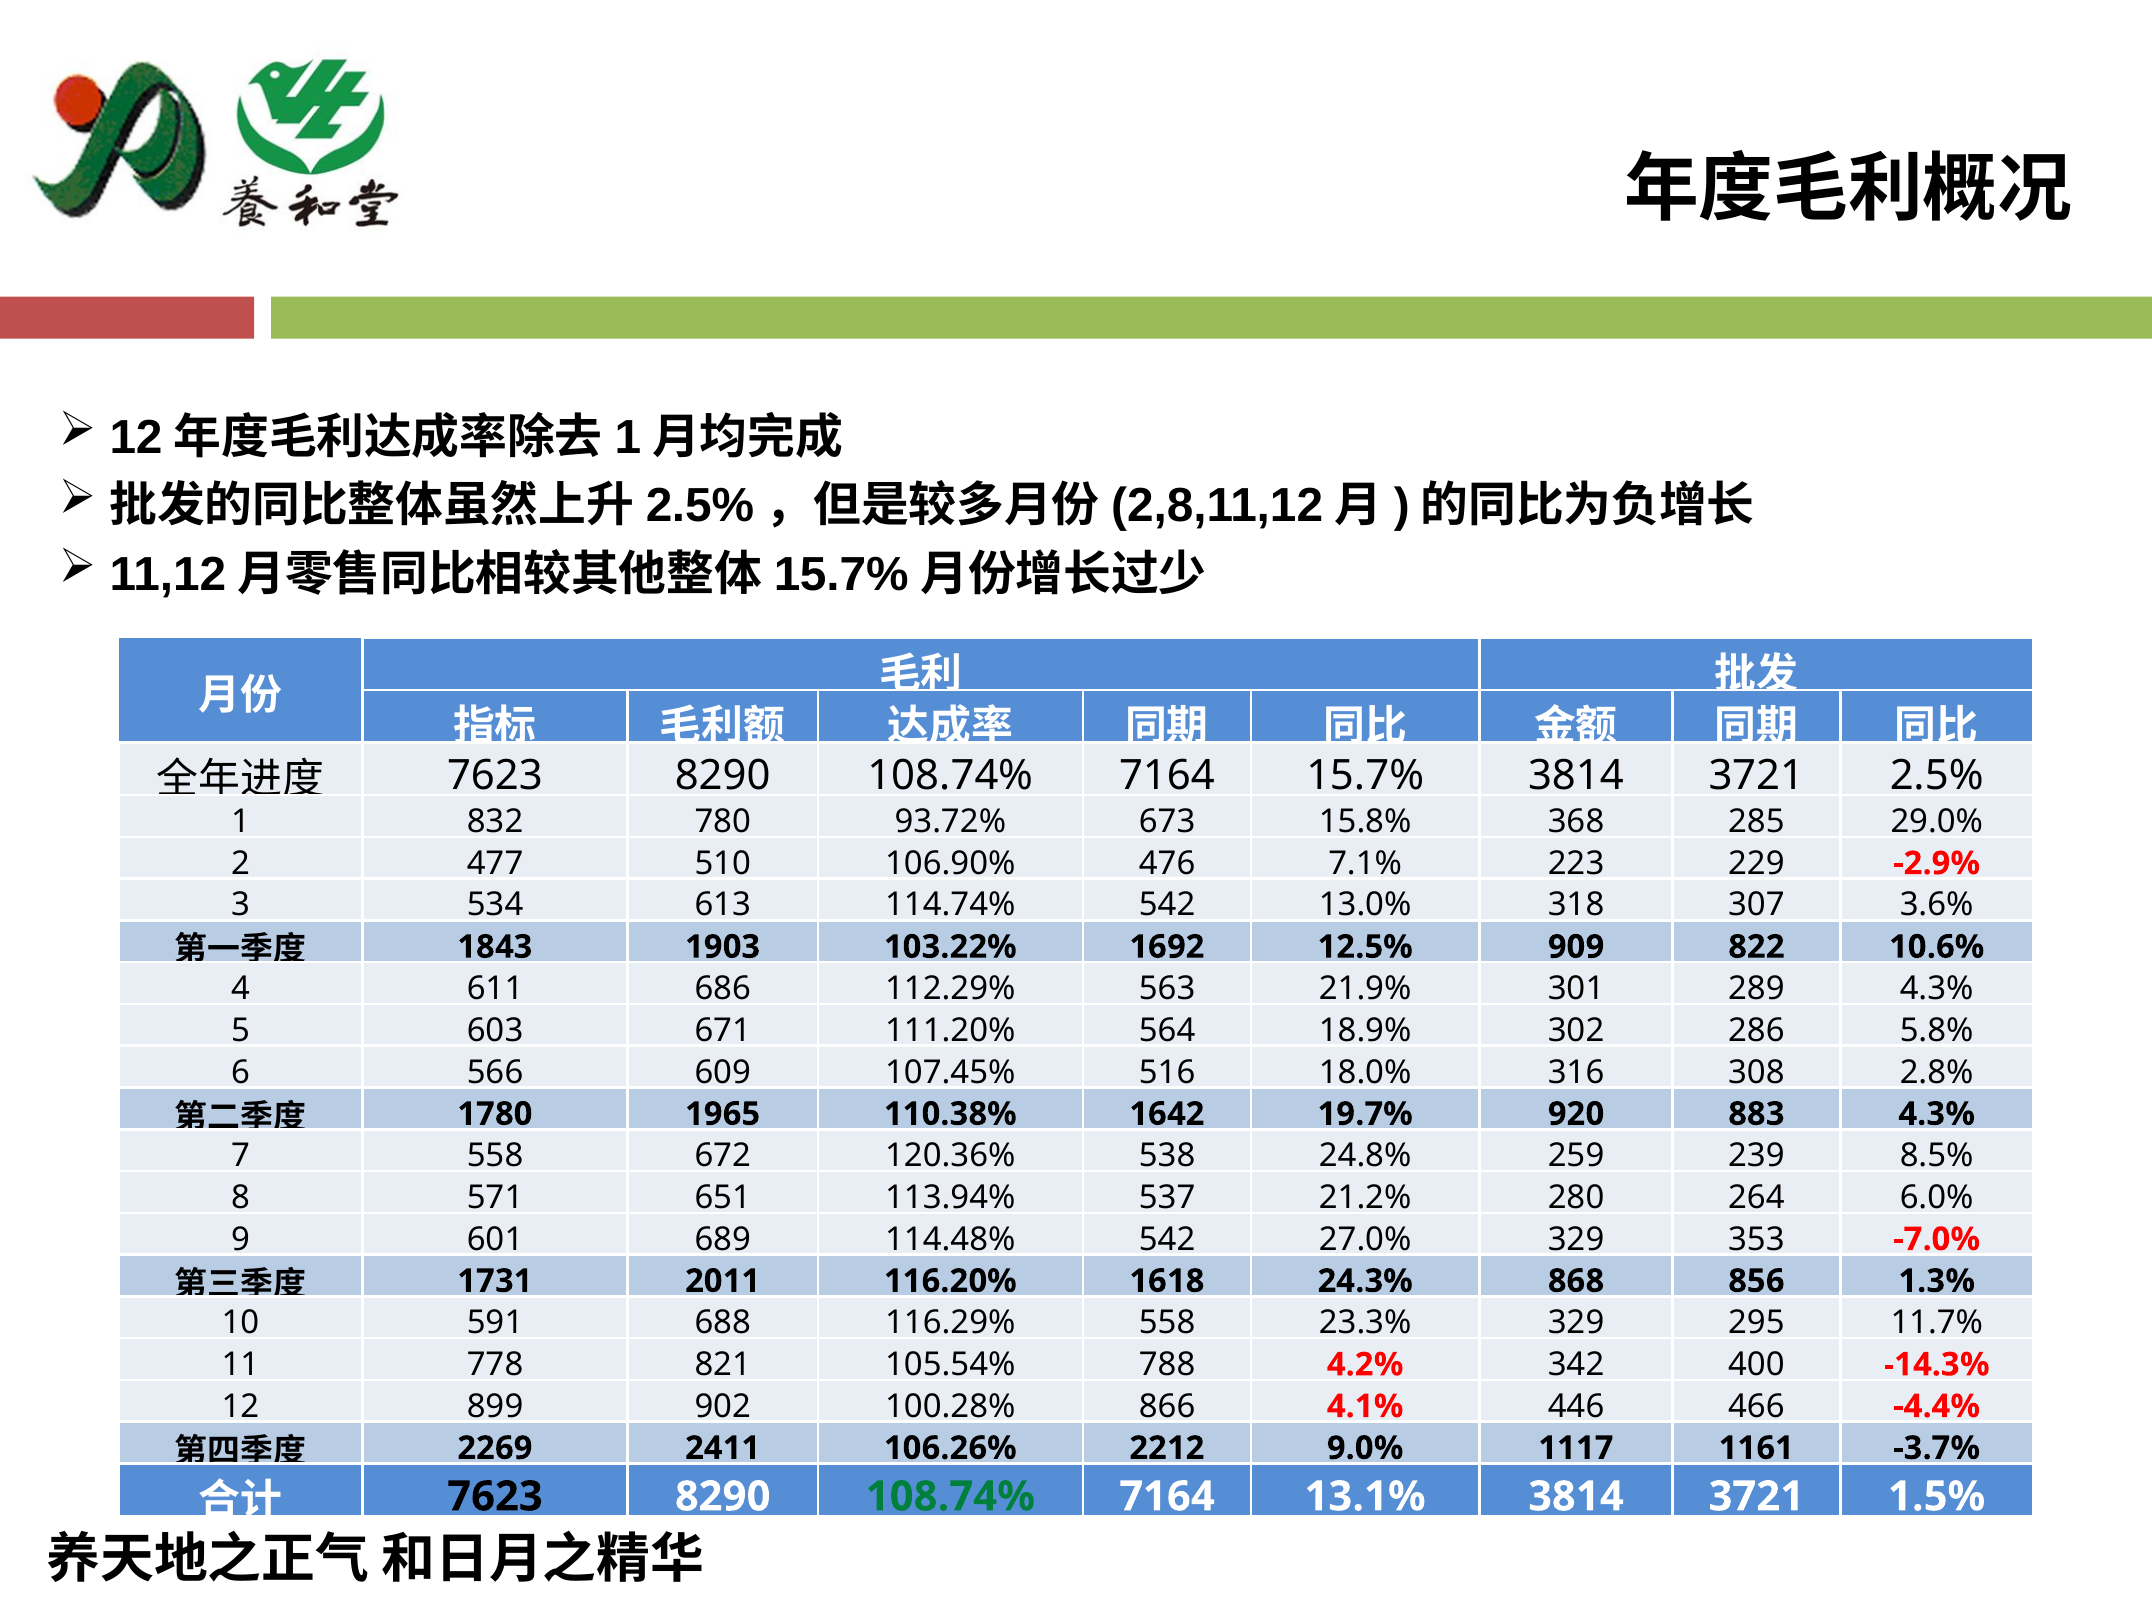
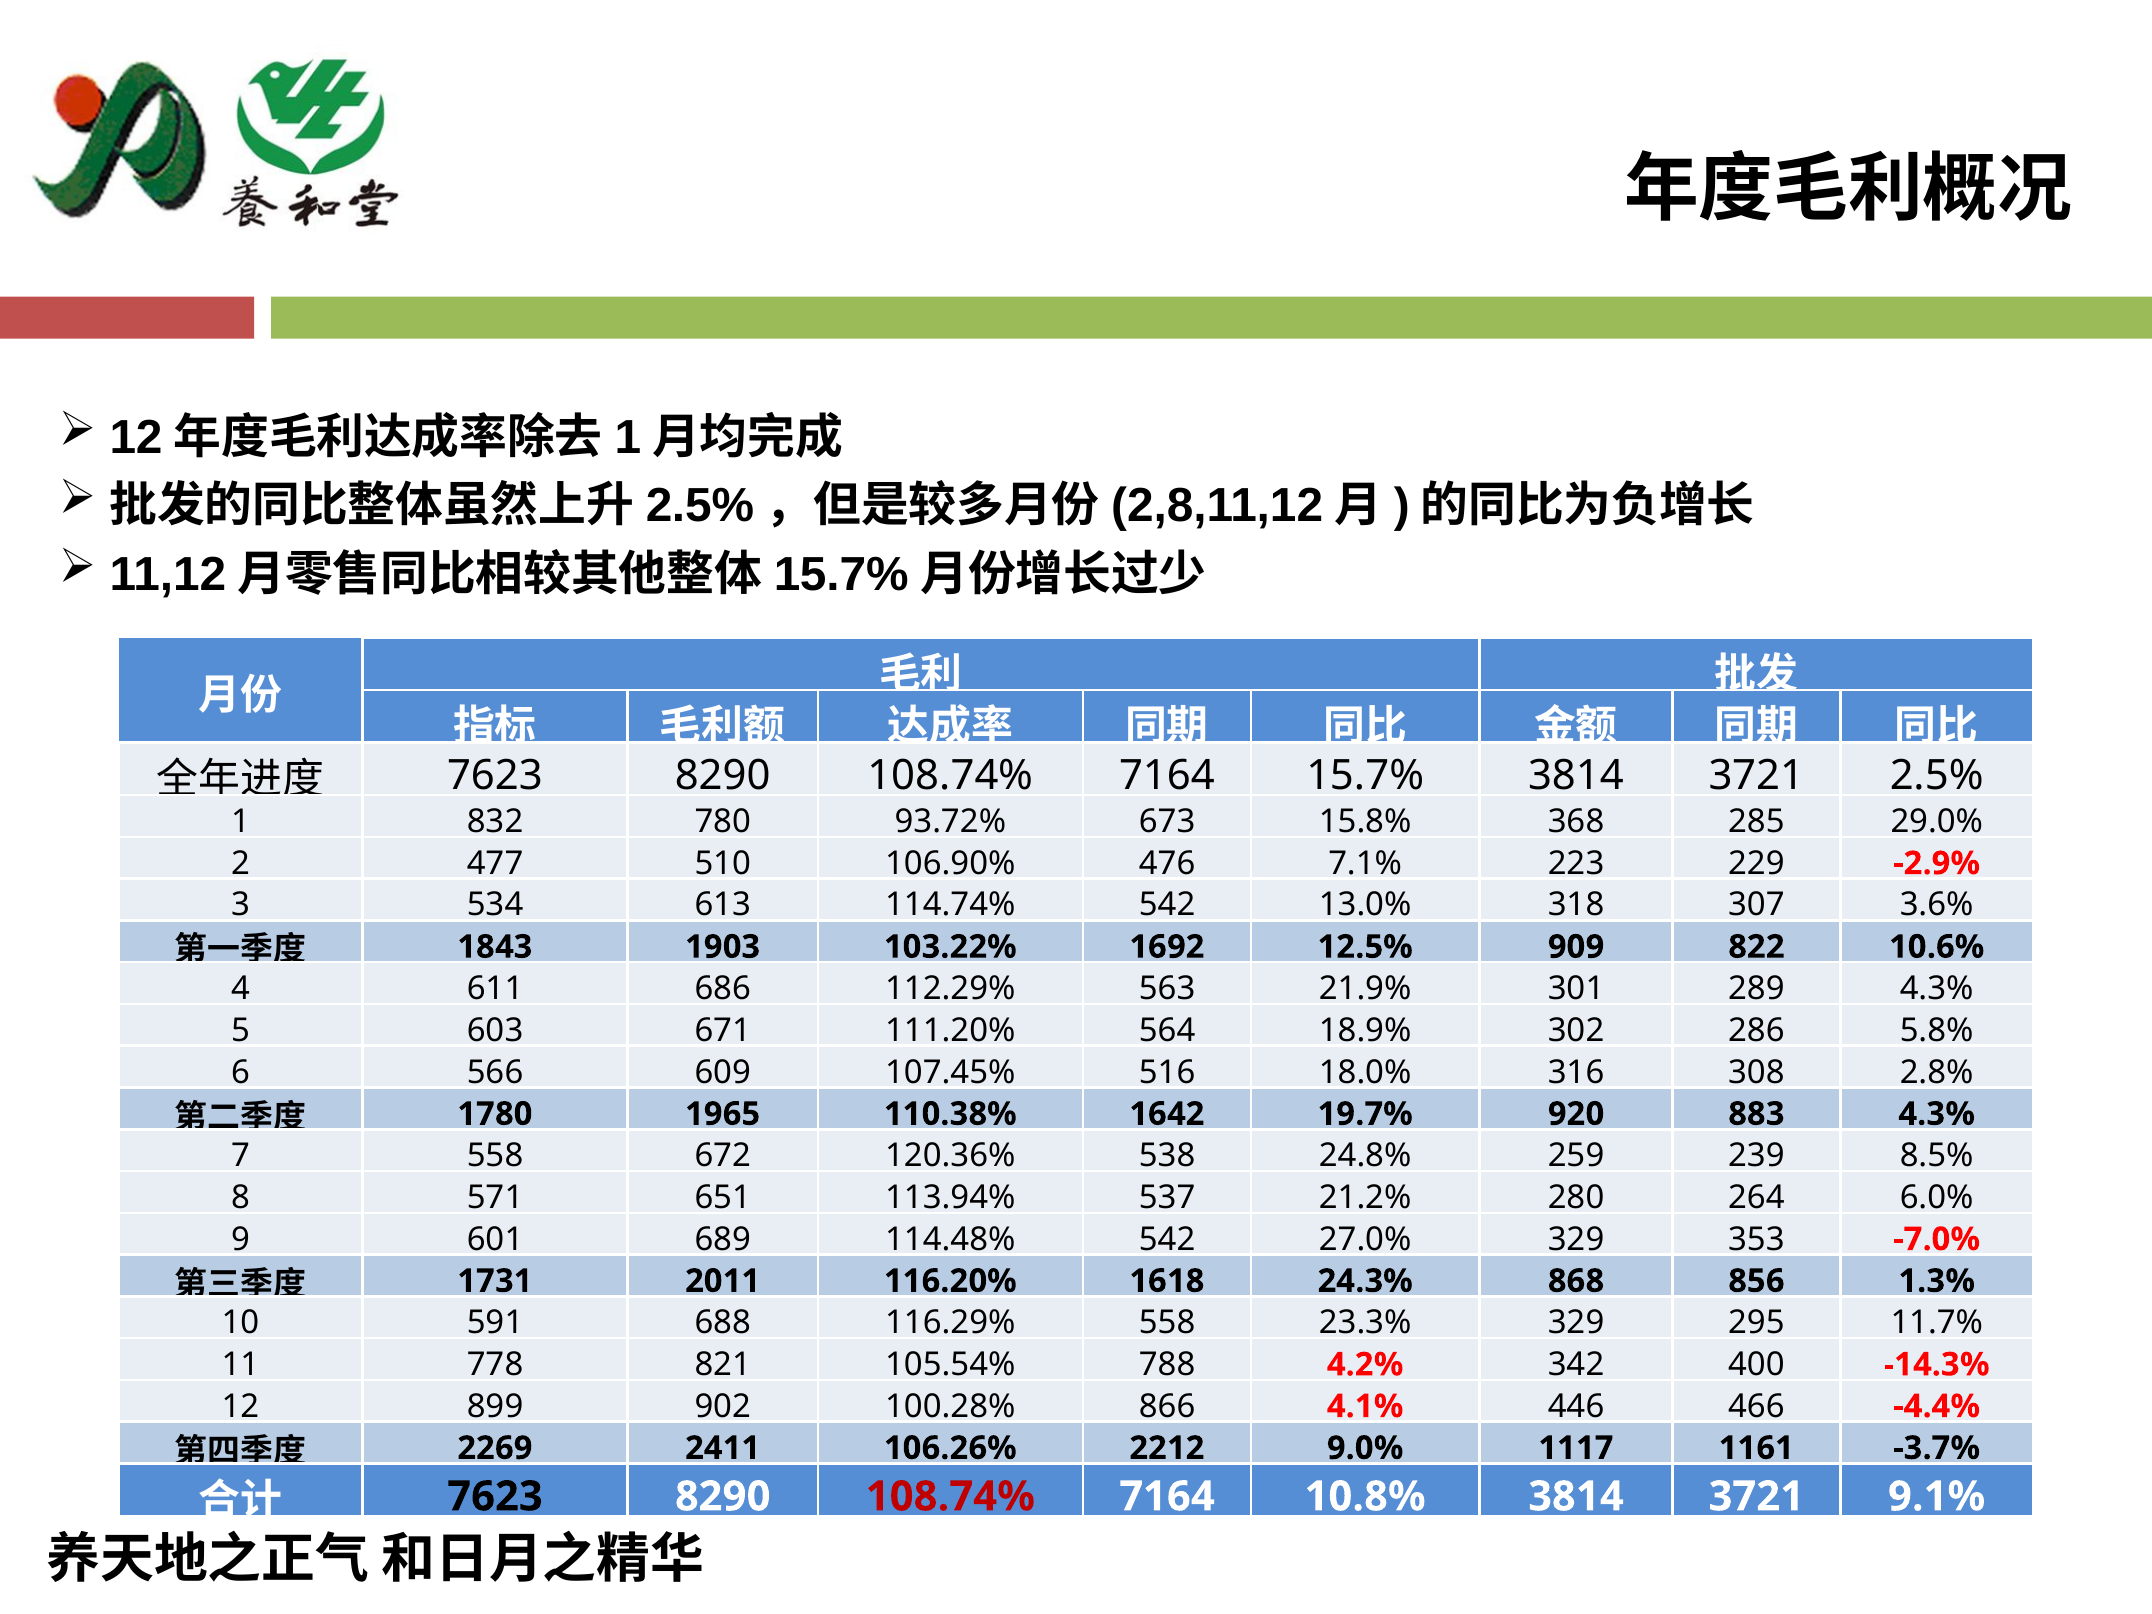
108.74% colour: green -> red (950, 1497)
13.1%: 13.1% -> 10.8% (1365, 1497)
1.5%: 1.5% -> 9.1% (1937, 1497)
